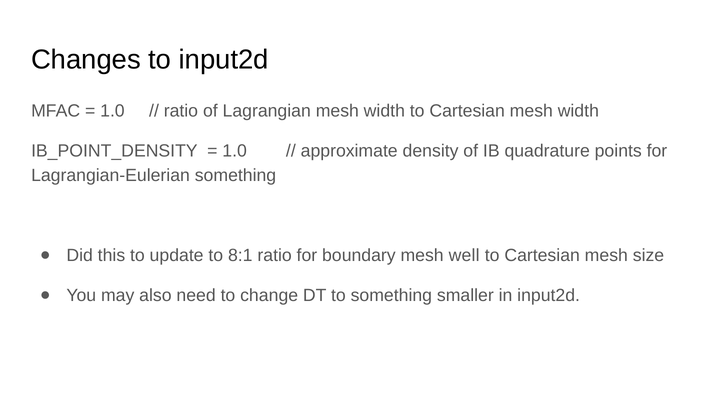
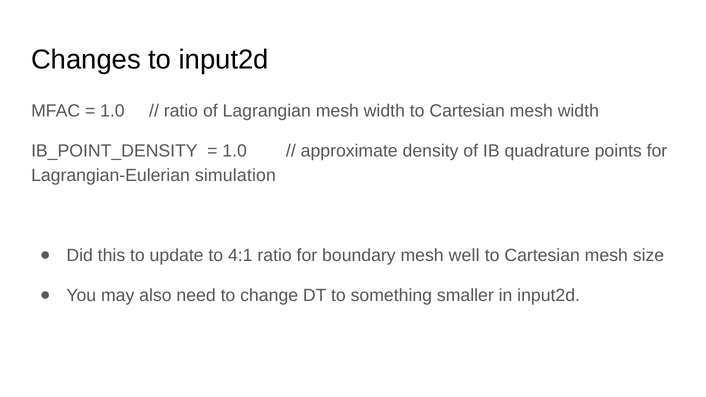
Lagrangian-Eulerian something: something -> simulation (235, 175)
8:1: 8:1 -> 4:1 (240, 255)
